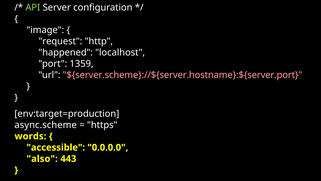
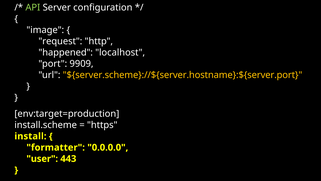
1359: 1359 -> 9909 (82, 64)
${server.scheme}://${server.hostname}:${server.port colour: pink -> yellow (183, 75)
async.scheme: async.scheme -> install.scheme (46, 125)
words: words -> install (30, 136)
accessible: accessible -> formatter (56, 147)
also: also -> user (42, 158)
